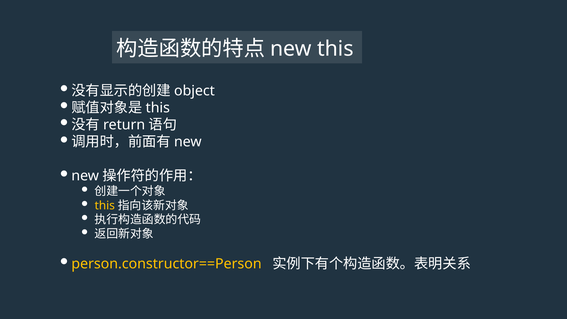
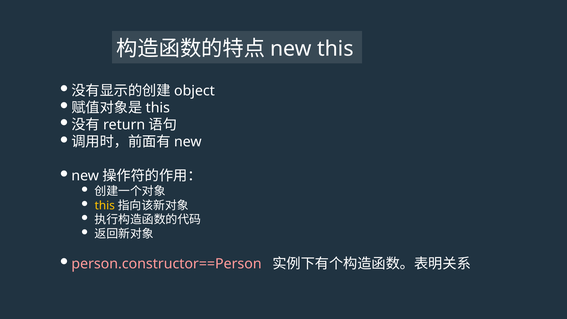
person.constructor==Person colour: yellow -> pink (166, 264)
